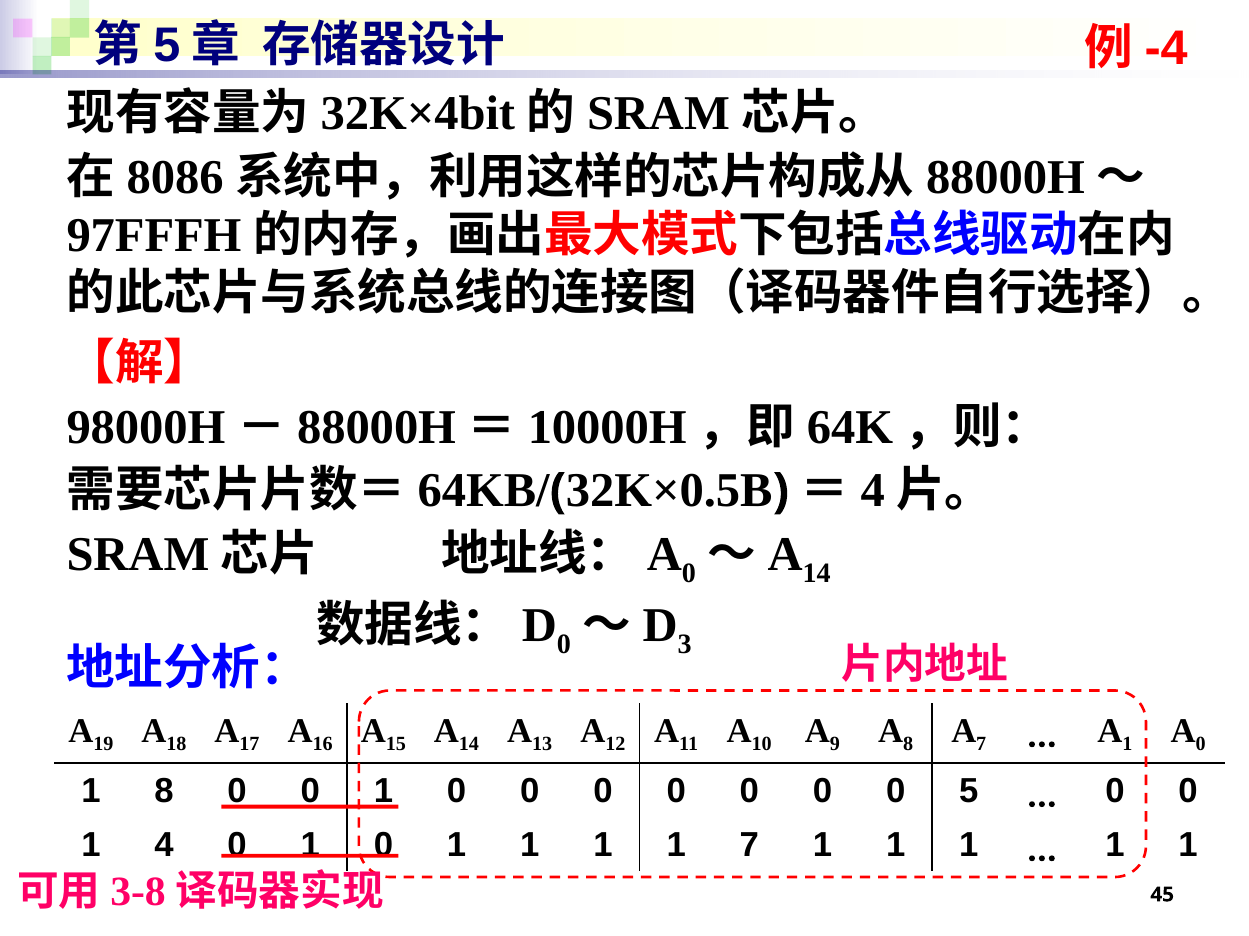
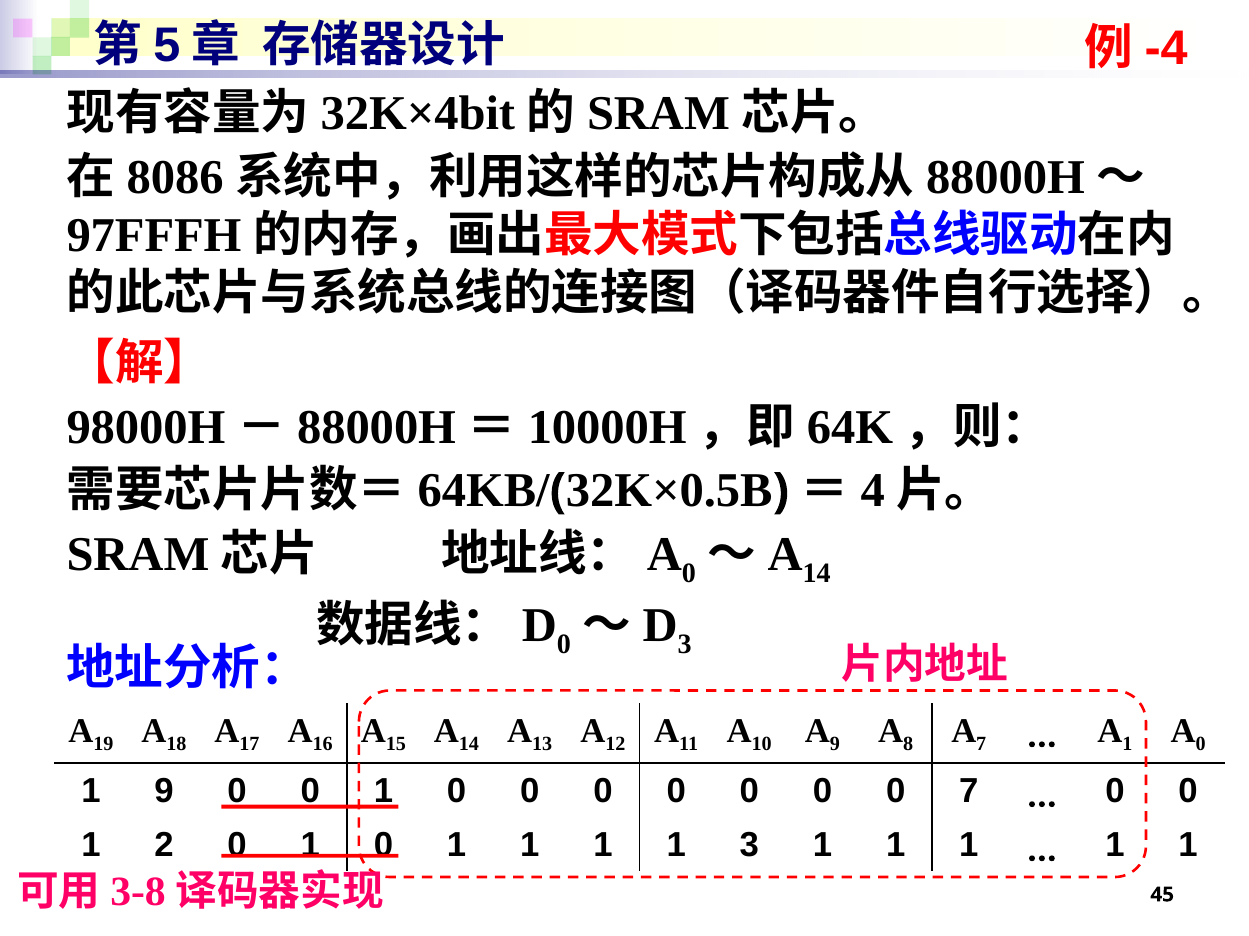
1 8: 8 -> 9 (164, 791)
0 5: 5 -> 7 (969, 791)
1 4: 4 -> 2 (164, 846)
1 7: 7 -> 3 (749, 846)
